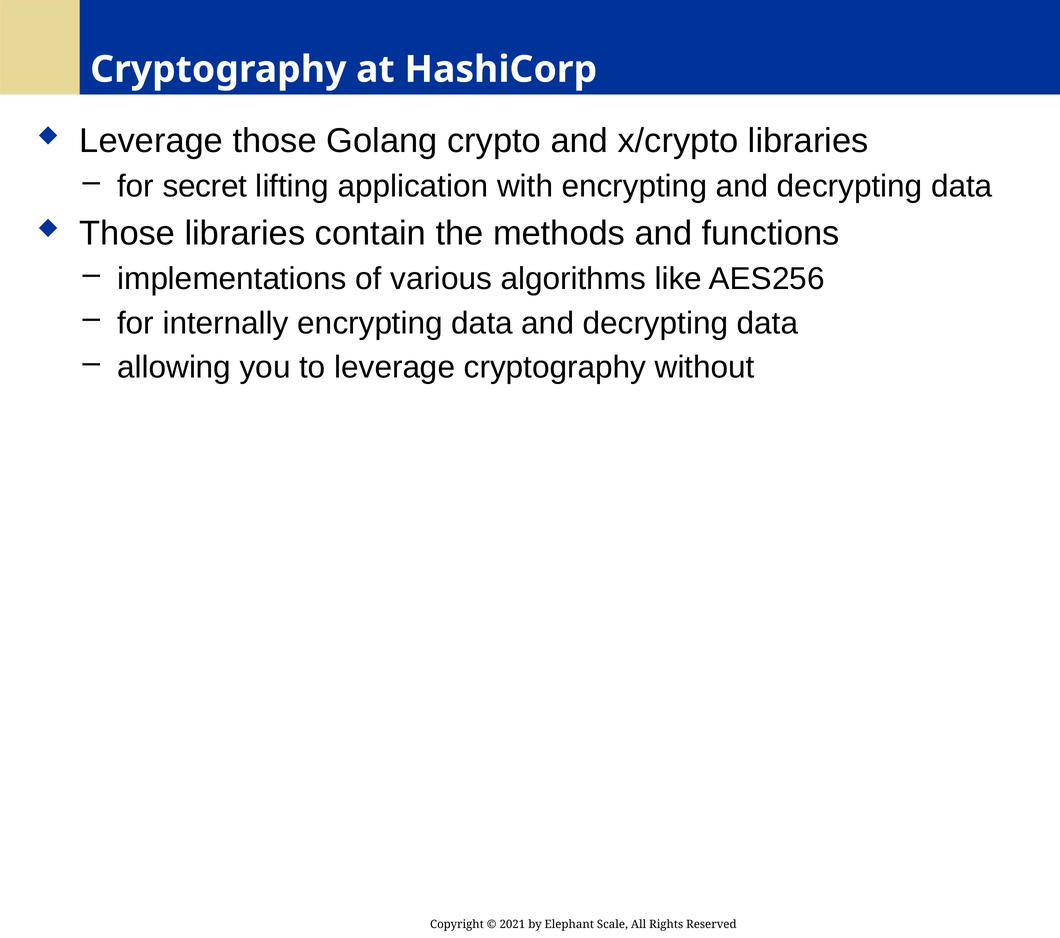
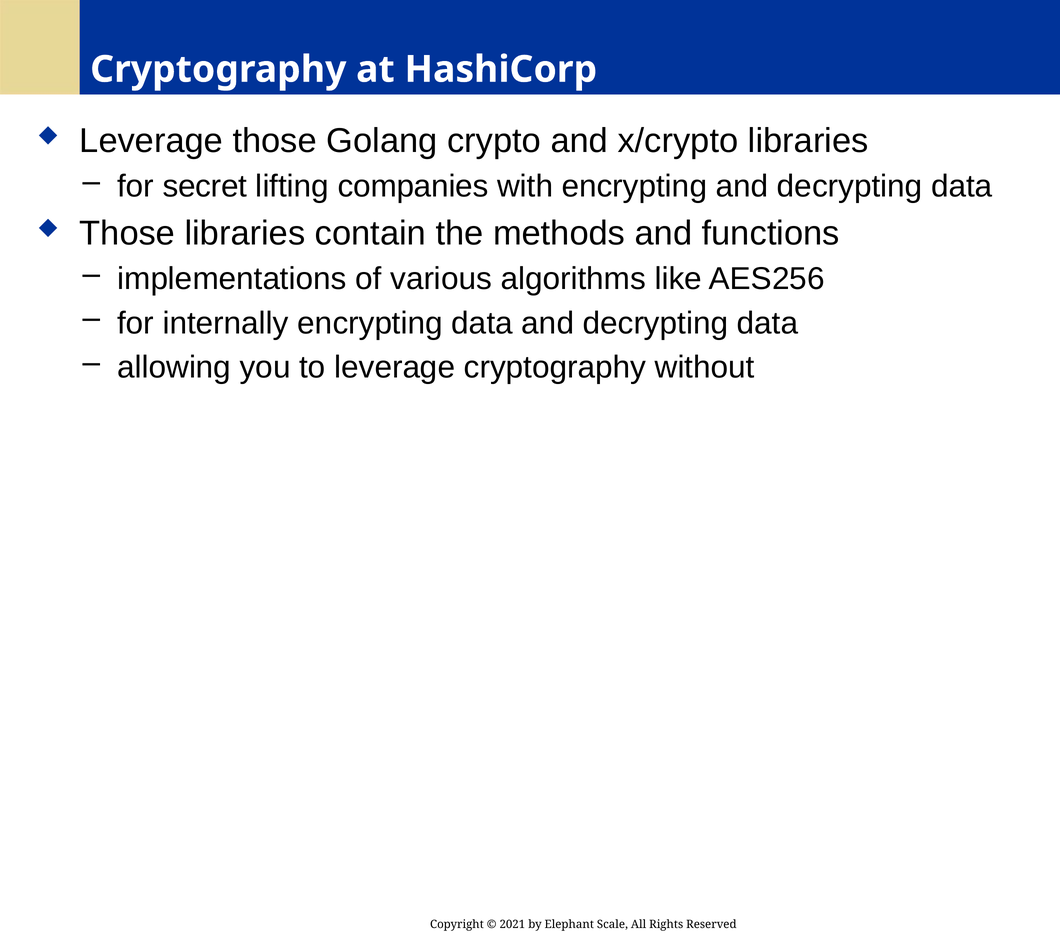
application: application -> companies (413, 187)
